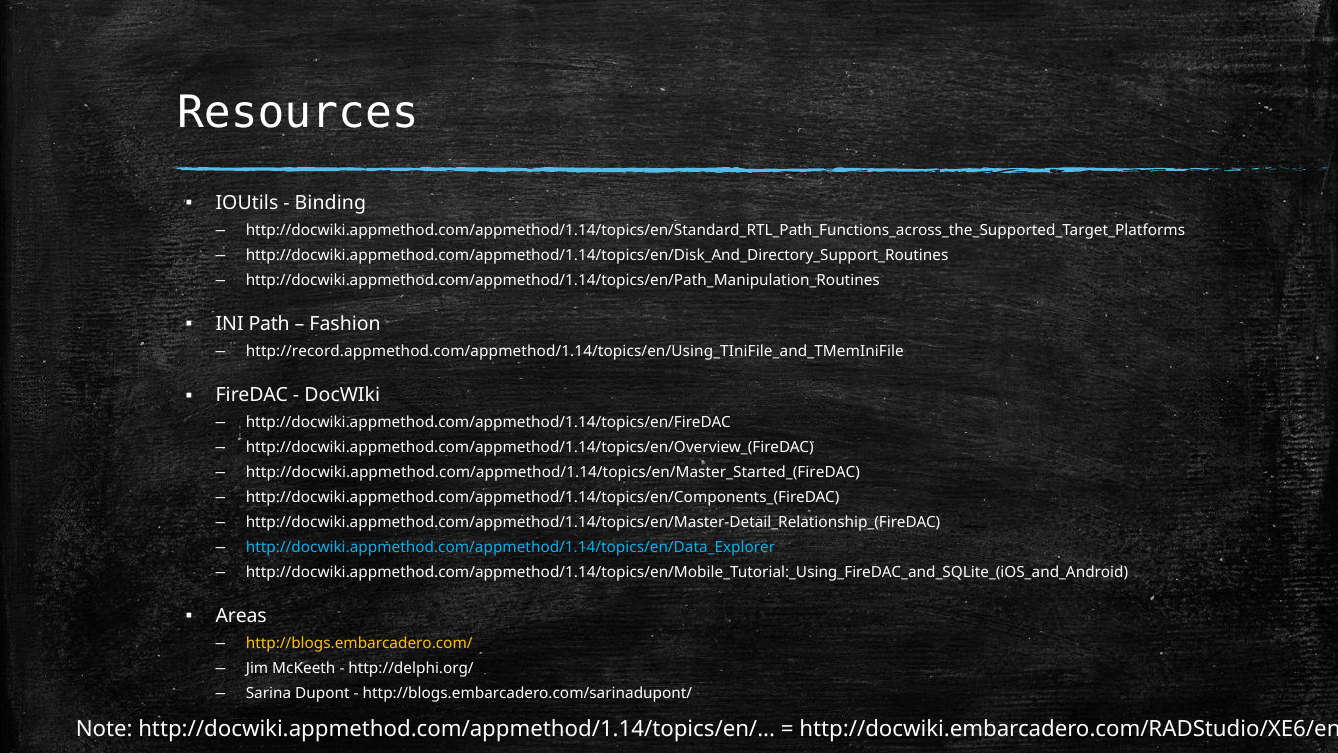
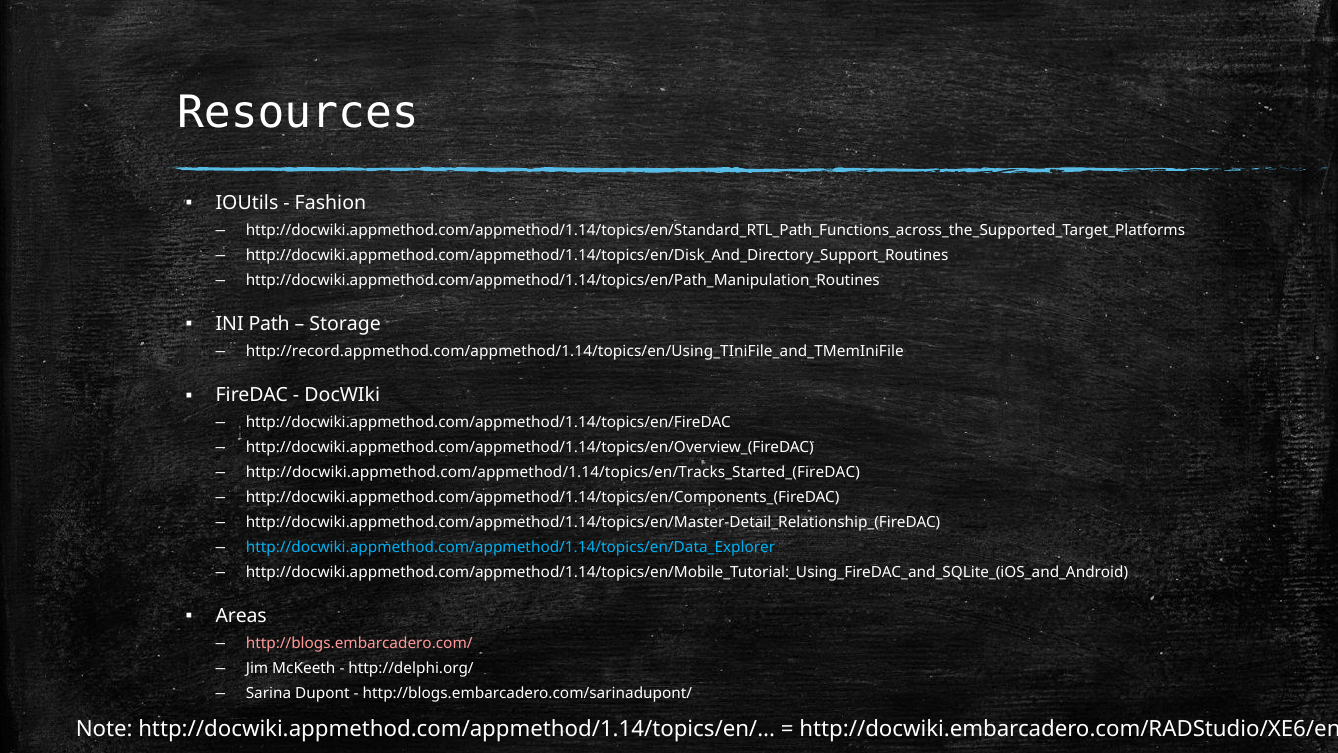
Binding: Binding -> Fashion (330, 203)
Fashion: Fashion -> Storage (345, 324)
http://docwiki.appmethod.com/appmethod/1.14/topics/en/Master_Started_(FireDAC: http://docwiki.appmethod.com/appmethod/1.14/topics/en/Master_Started_(FireDAC -> http://docwiki.appmethod.com/appmethod/1.14/topics/en/Tracks_Started_(FireDAC (553, 472)
http://blogs.embarcadero.com/ colour: yellow -> pink (359, 643)
